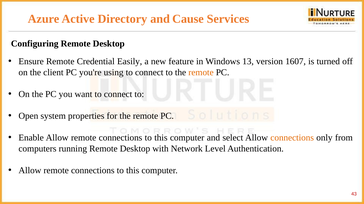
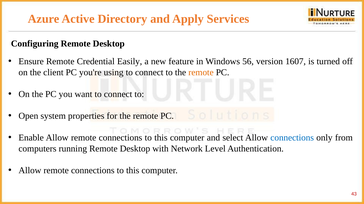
Cause: Cause -> Apply (188, 19)
13: 13 -> 56 (248, 62)
connections colour: orange -> blue (292, 138)
